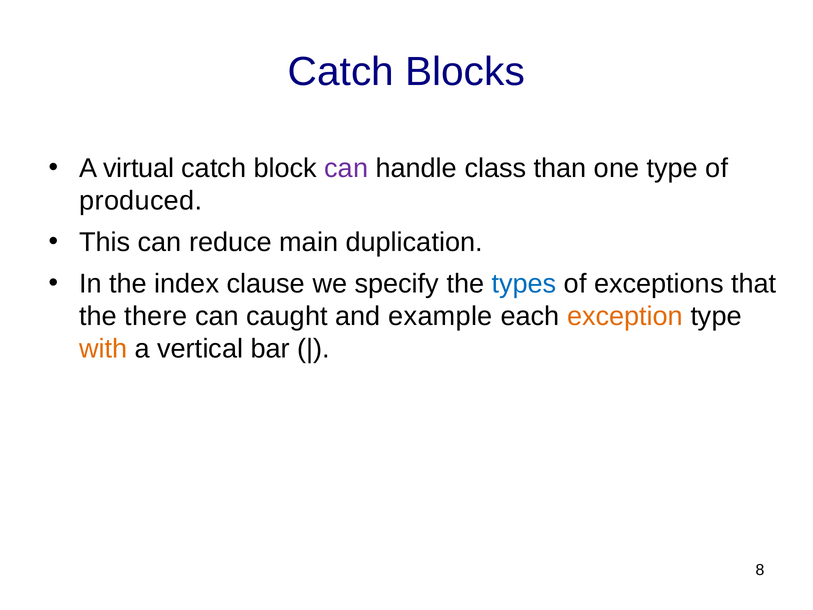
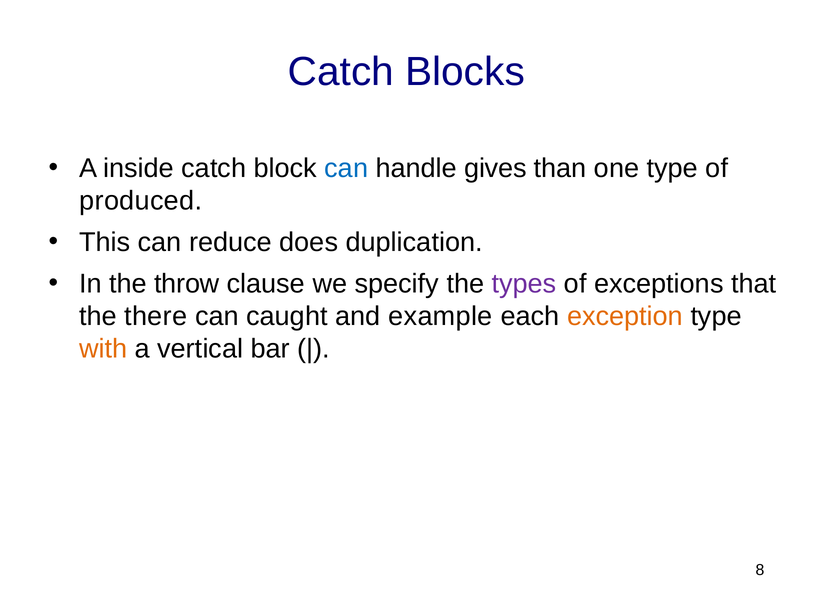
virtual: virtual -> inside (138, 168)
can colour: purple -> blue (346, 168)
class: class -> gives (495, 168)
main: main -> does (309, 242)
index: index -> throw (187, 284)
types colour: blue -> purple (524, 284)
